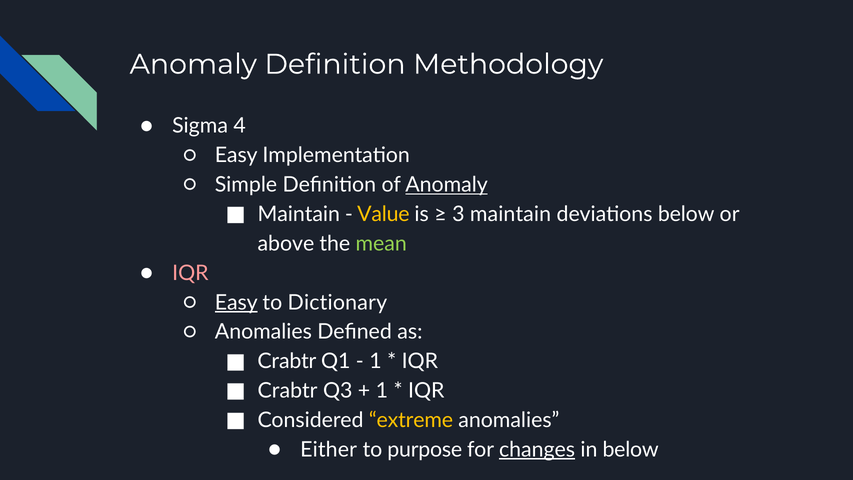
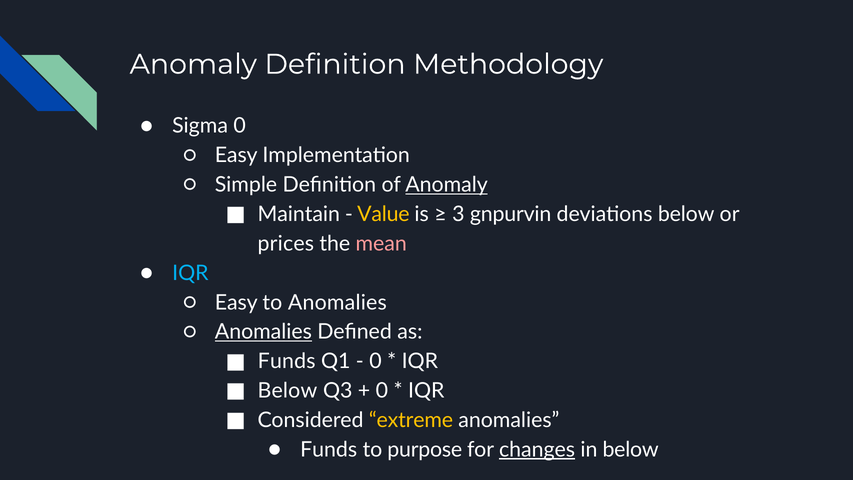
Sigma 4: 4 -> 0 (240, 126)
3 maintain: maintain -> gnpurvin (511, 214)
above: above -> prices (286, 244)
mean colour: light green -> pink (381, 244)
IQR colour: pink -> light blue (190, 273)
Easy underline: present -> none (236, 302)
to Dictionary: Dictionary -> Anomalies (337, 302)
Anomalies underline: none -> present (263, 332)
Crabtr: Crabtr -> Funds (287, 361)
1: 1 -> 0 (376, 361)
Crabtr: Crabtr -> Below (287, 391)
1: 1 -> 0 (382, 391)
Either: Either -> Funds (329, 449)
